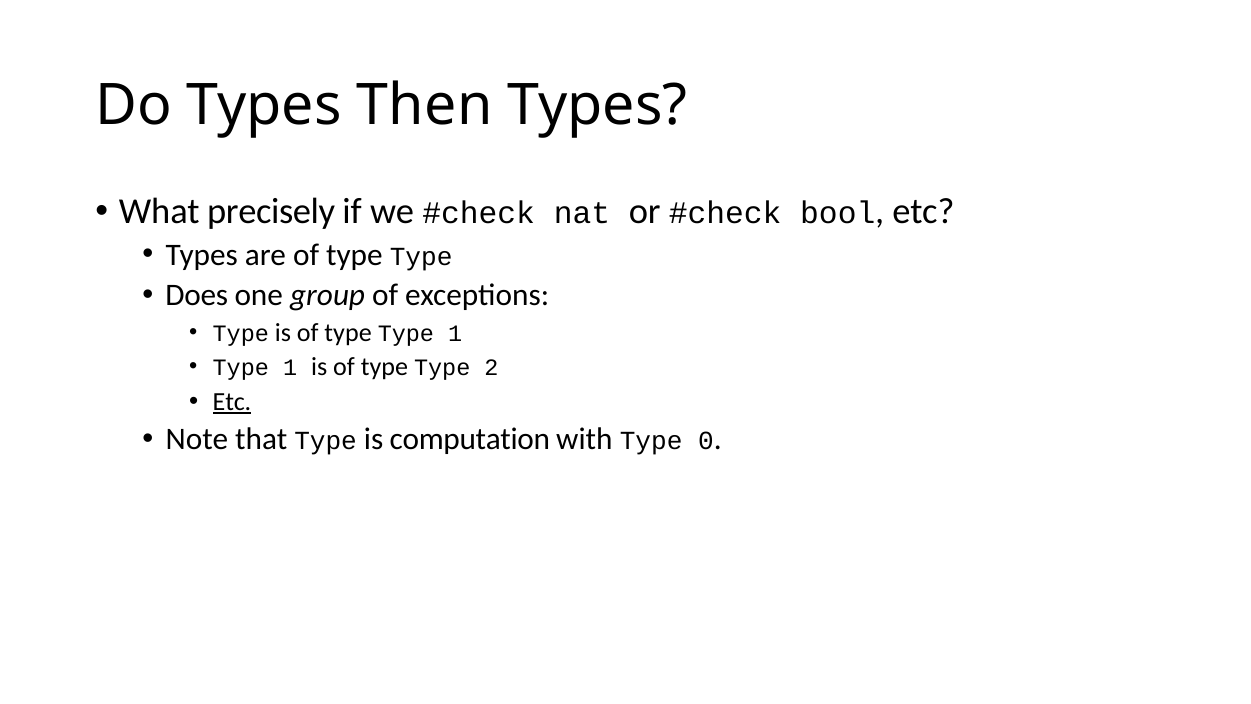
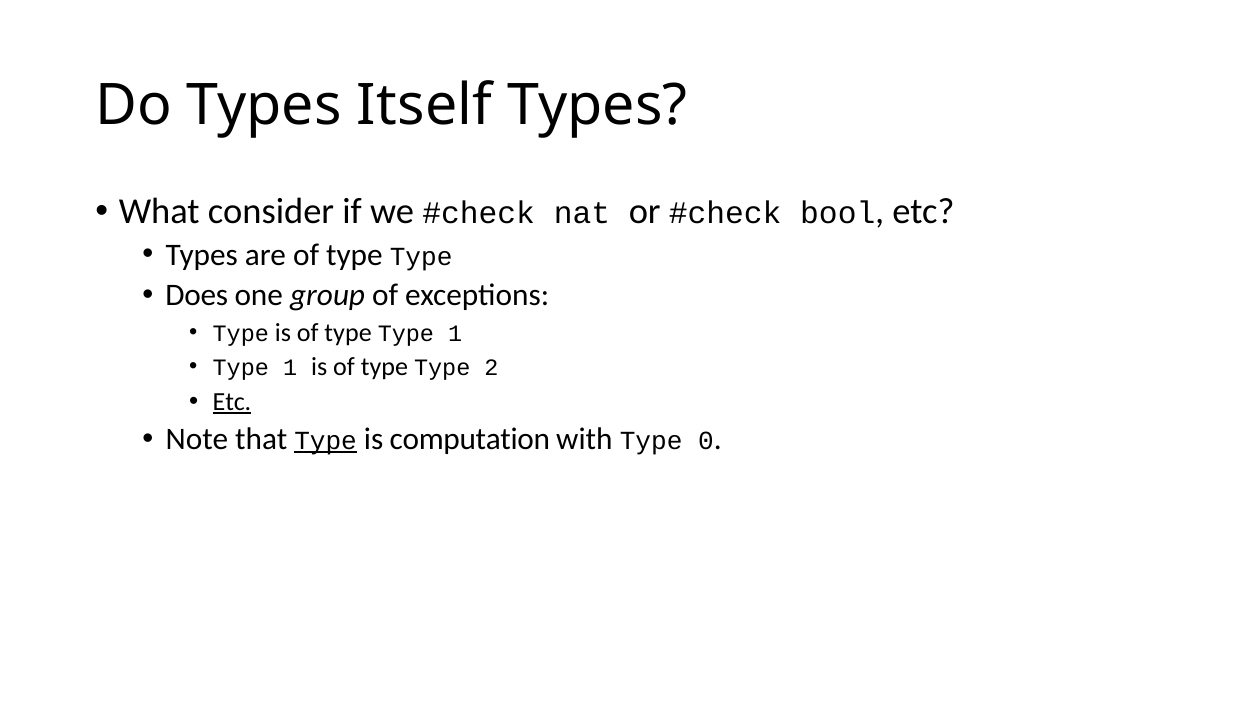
Then: Then -> Itself (425, 105)
precisely: precisely -> consider (271, 212)
Type underline: none -> present (326, 441)
